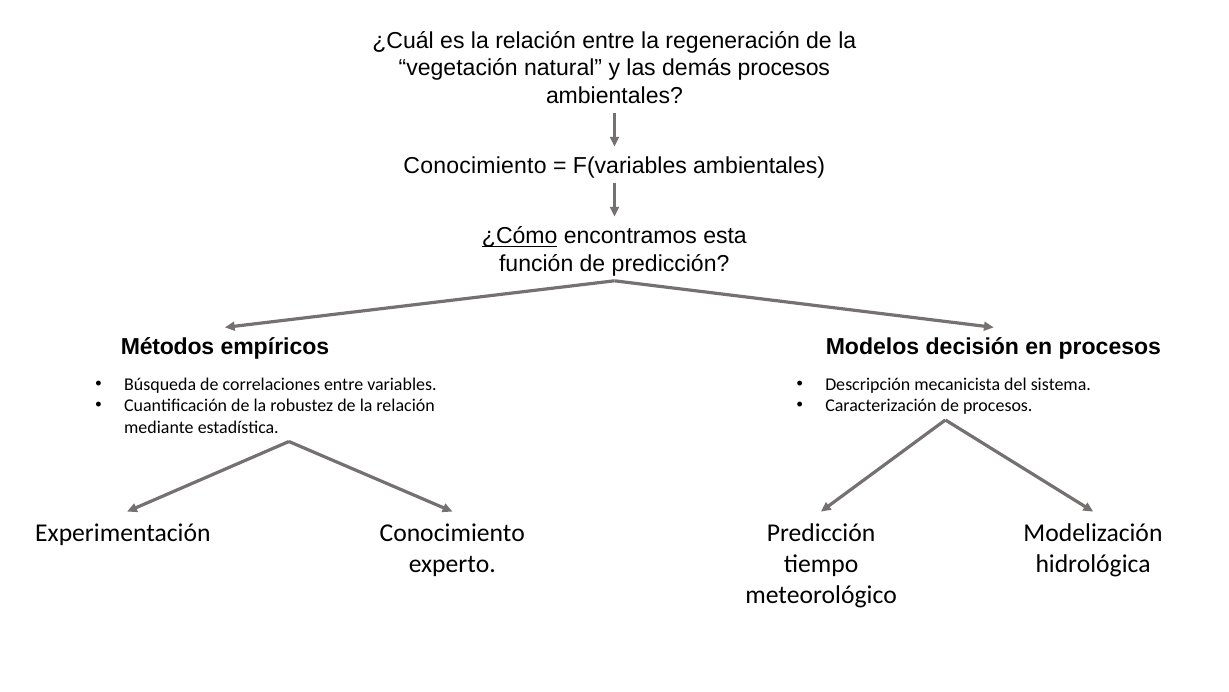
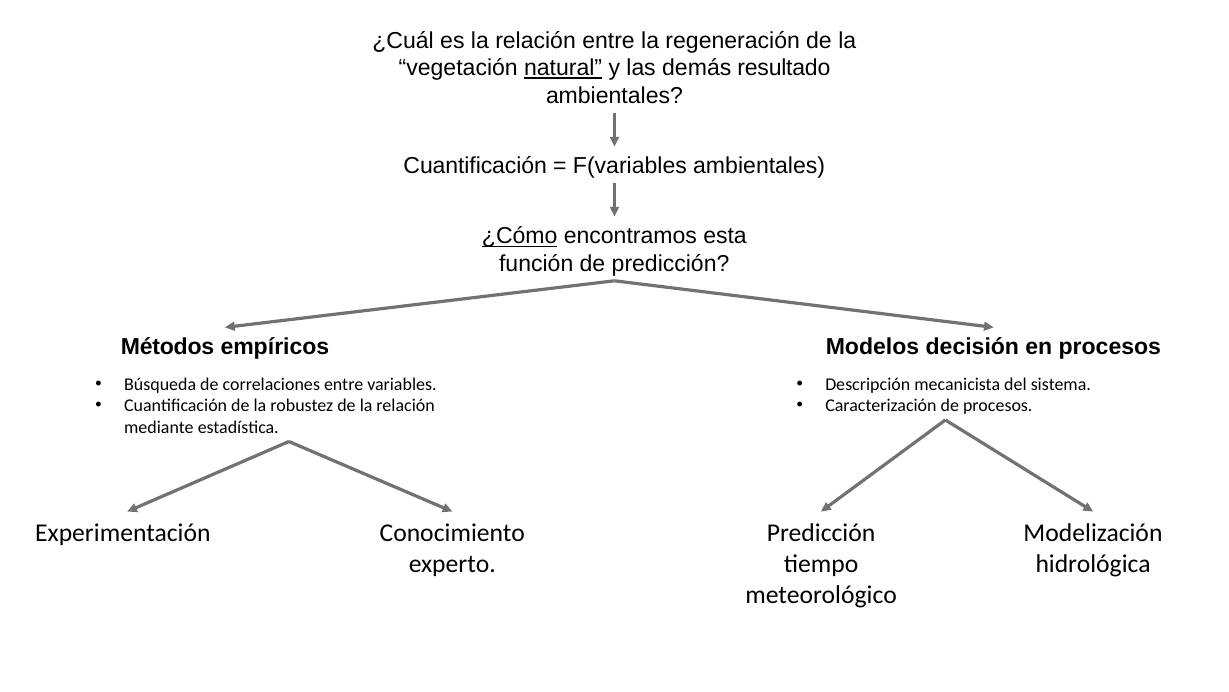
natural underline: none -> present (563, 68)
demás procesos: procesos -> resultado (784, 68)
Conocimiento: Conocimiento -> Cuantificación (475, 166)
